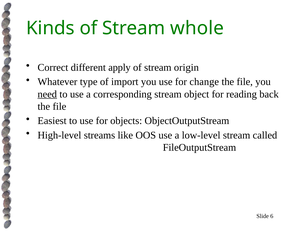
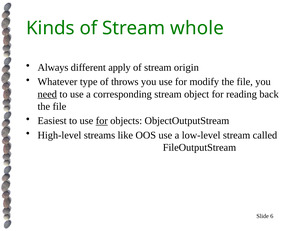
Correct: Correct -> Always (53, 67)
import: import -> throws (125, 82)
change: change -> modify (204, 82)
for underline: none -> present (102, 120)
